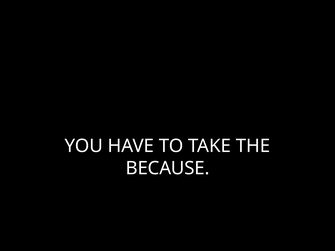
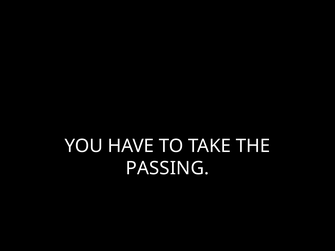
BECAUSE: BECAUSE -> PASSING (167, 169)
